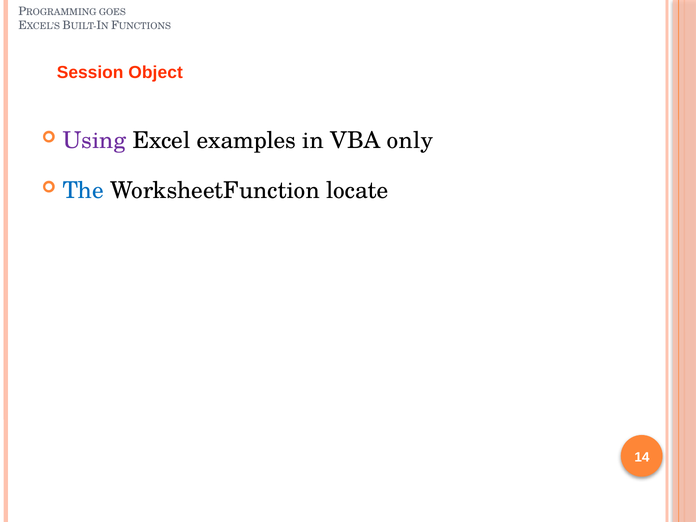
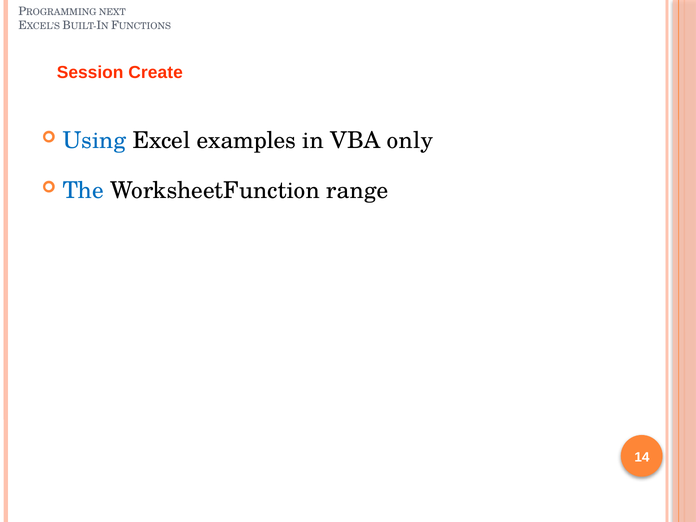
GOES: GOES -> NEXT (112, 12)
Object: Object -> Create (156, 72)
Using colour: purple -> blue (94, 141)
locate: locate -> range (357, 191)
